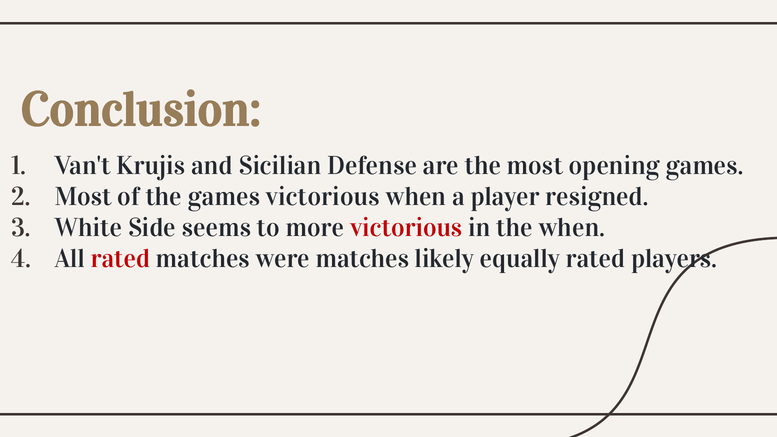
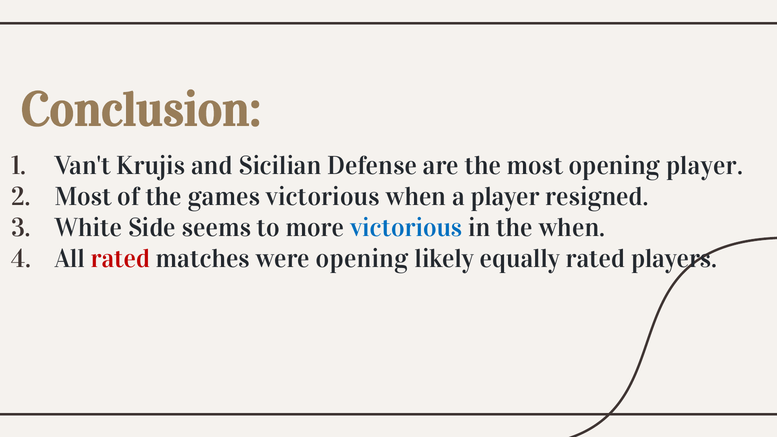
opening games: games -> player (705, 166)
victorious colour: red -> blue (406, 228)
were matches: matches -> opening (362, 259)
